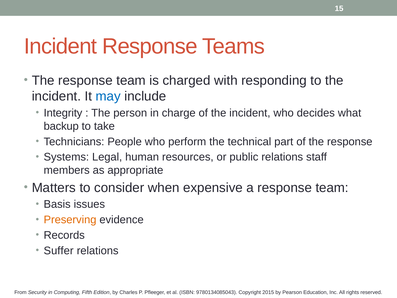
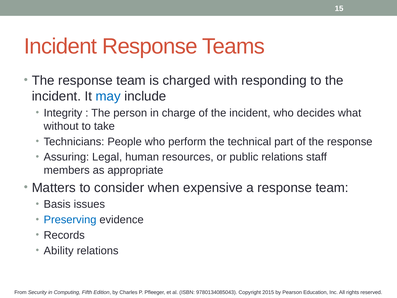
backup: backup -> without (61, 126)
Systems: Systems -> Assuring (66, 157)
Preserving colour: orange -> blue (70, 220)
Suffer: Suffer -> Ability (59, 250)
